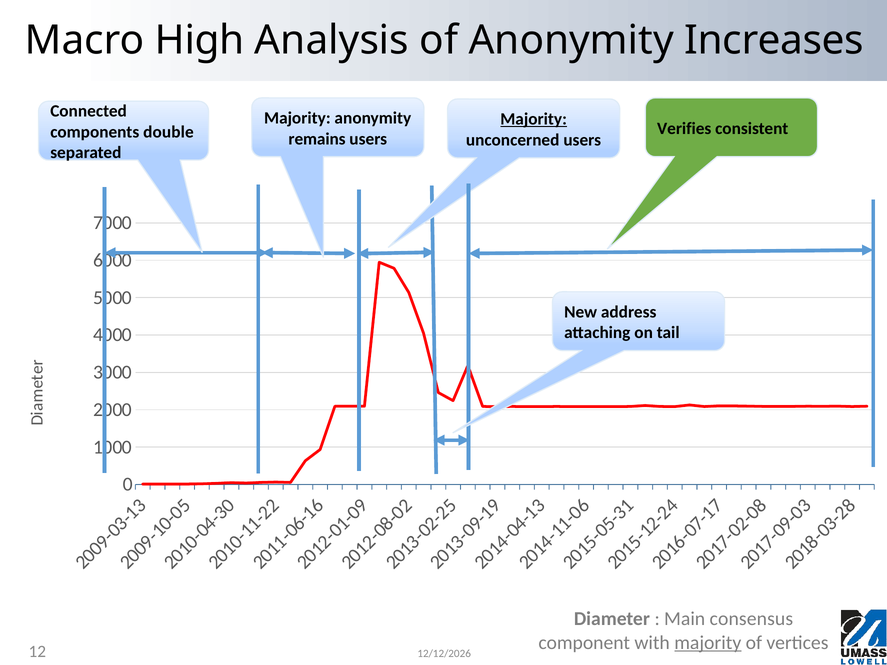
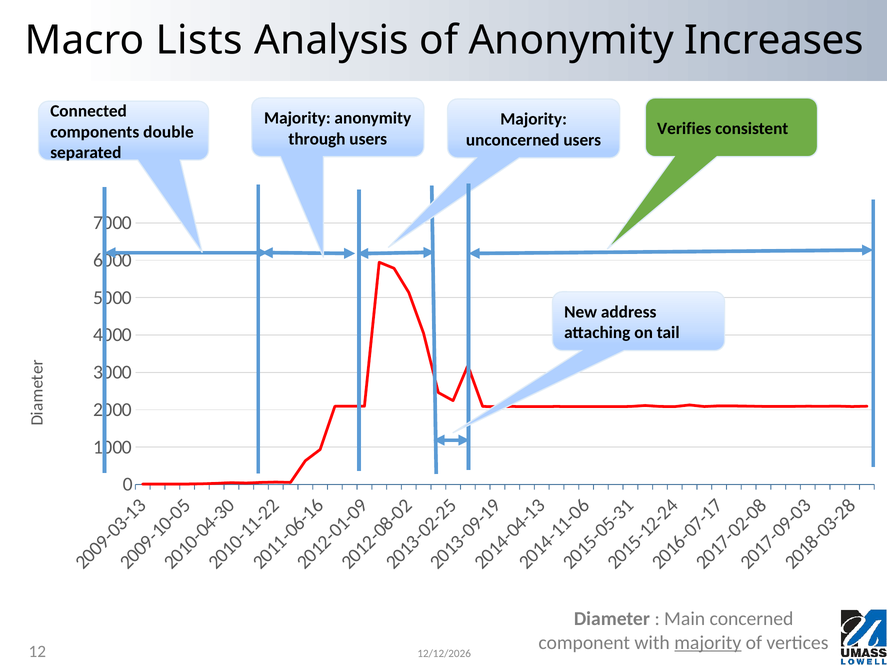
High: High -> Lists (199, 40)
Majority underline: present -> none (534, 119)
remains: remains -> through (317, 139)
consensus: consensus -> concerned (751, 619)
